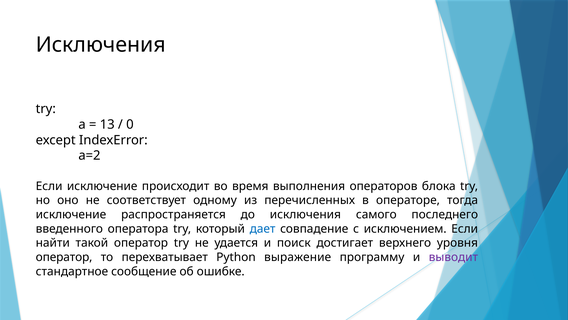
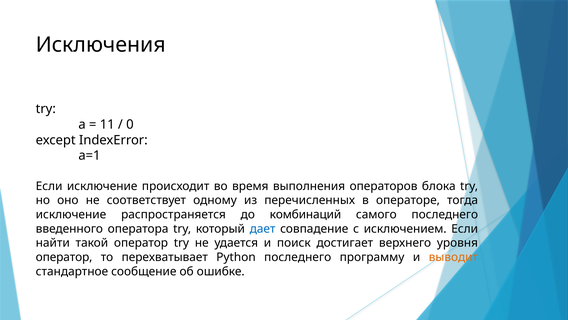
13: 13 -> 11 (107, 124)
a=2: a=2 -> a=1 (89, 155)
до исключения: исключения -> комбинаций (305, 214)
Python выражение: выражение -> последнего (298, 257)
выводит colour: purple -> orange (453, 257)
